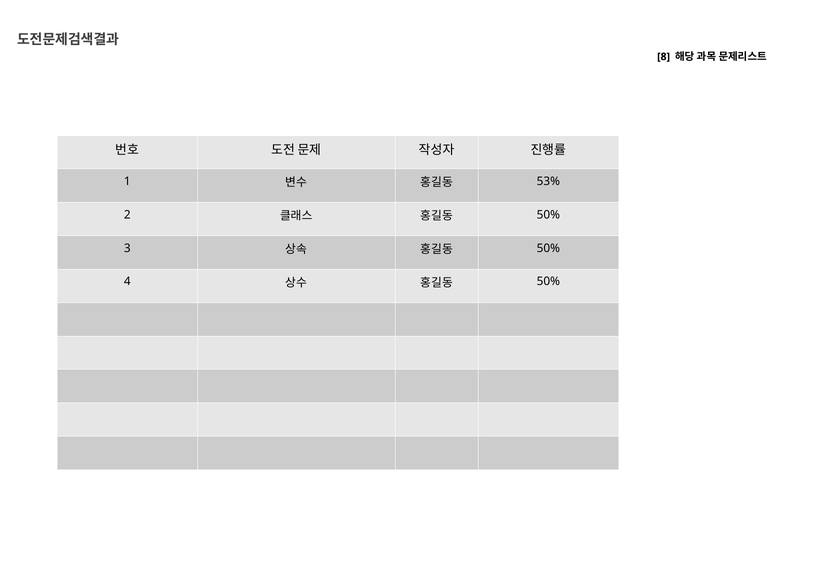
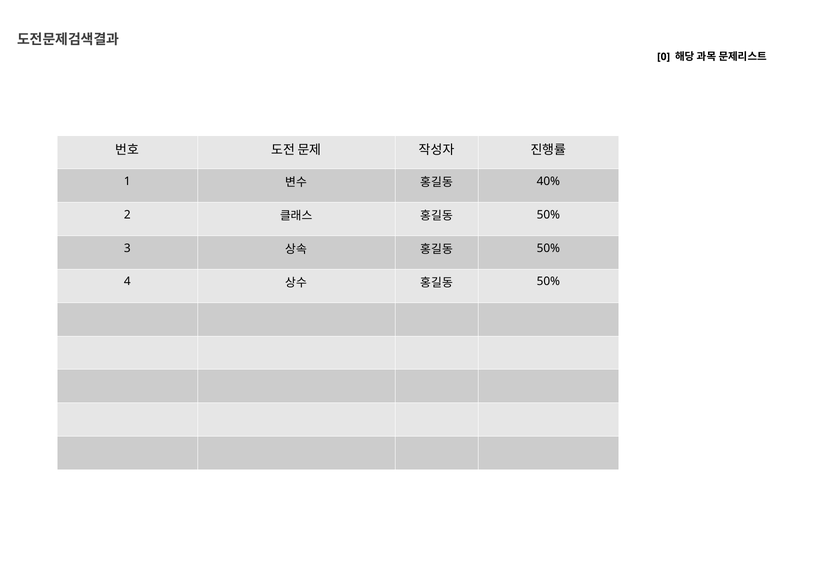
8: 8 -> 0 (664, 57)
53%: 53% -> 40% (548, 181)
